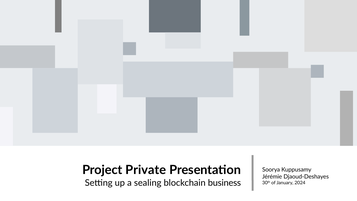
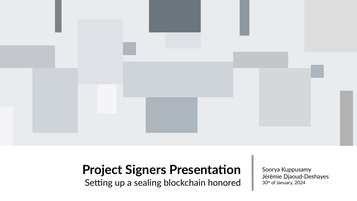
Private: Private -> Signers (146, 170)
business: business -> honored (224, 183)
